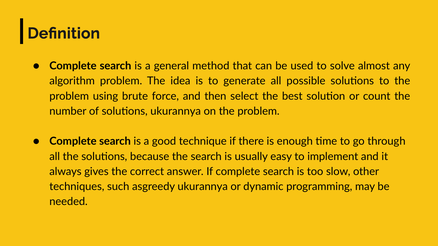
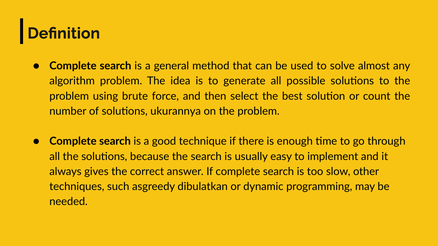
asgreedy ukurannya: ukurannya -> dibulatkan (203, 187)
